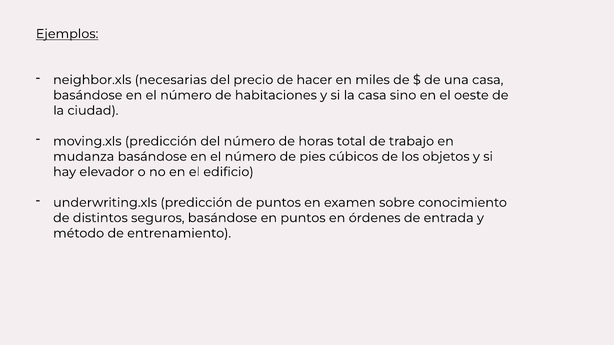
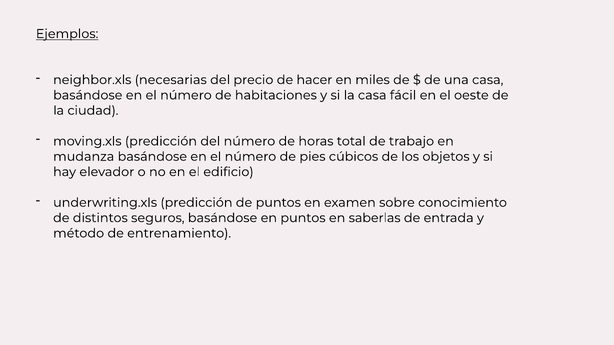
sino: sino -> fácil (403, 95)
órdenes: órdenes -> saberlas (375, 218)
